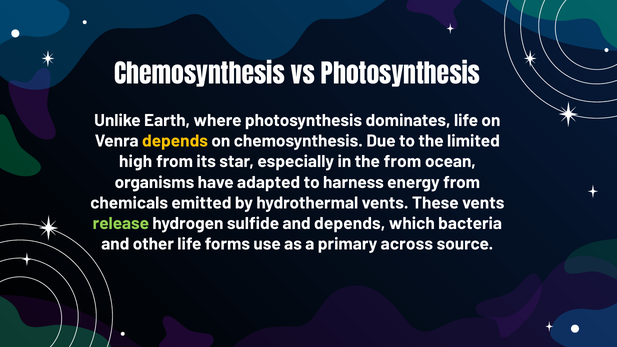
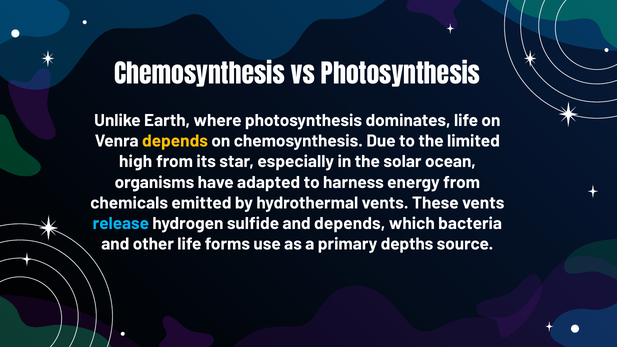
the from: from -> solar (402, 162)
release colour: light green -> light blue (121, 224)
across: across -> depths (407, 244)
